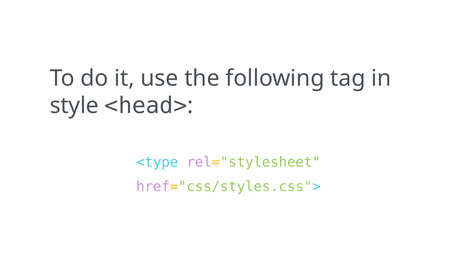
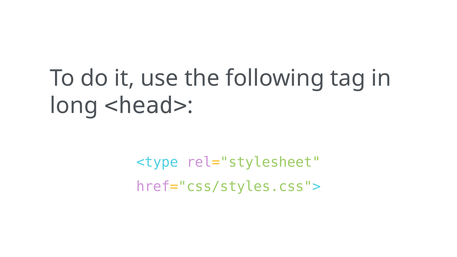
style: style -> long (74, 106)
